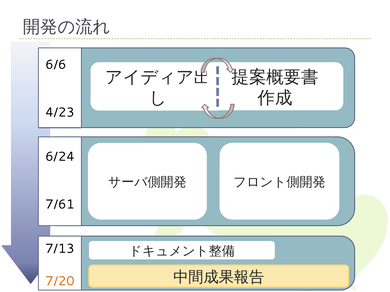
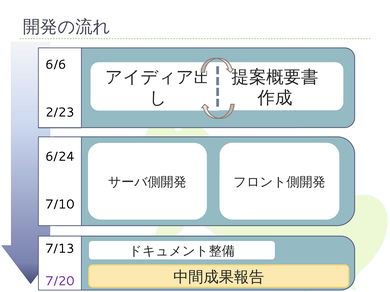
4/23: 4/23 -> 2/23 (60, 113)
7/61: 7/61 -> 7/10 (60, 205)
7/20 colour: orange -> purple (60, 282)
